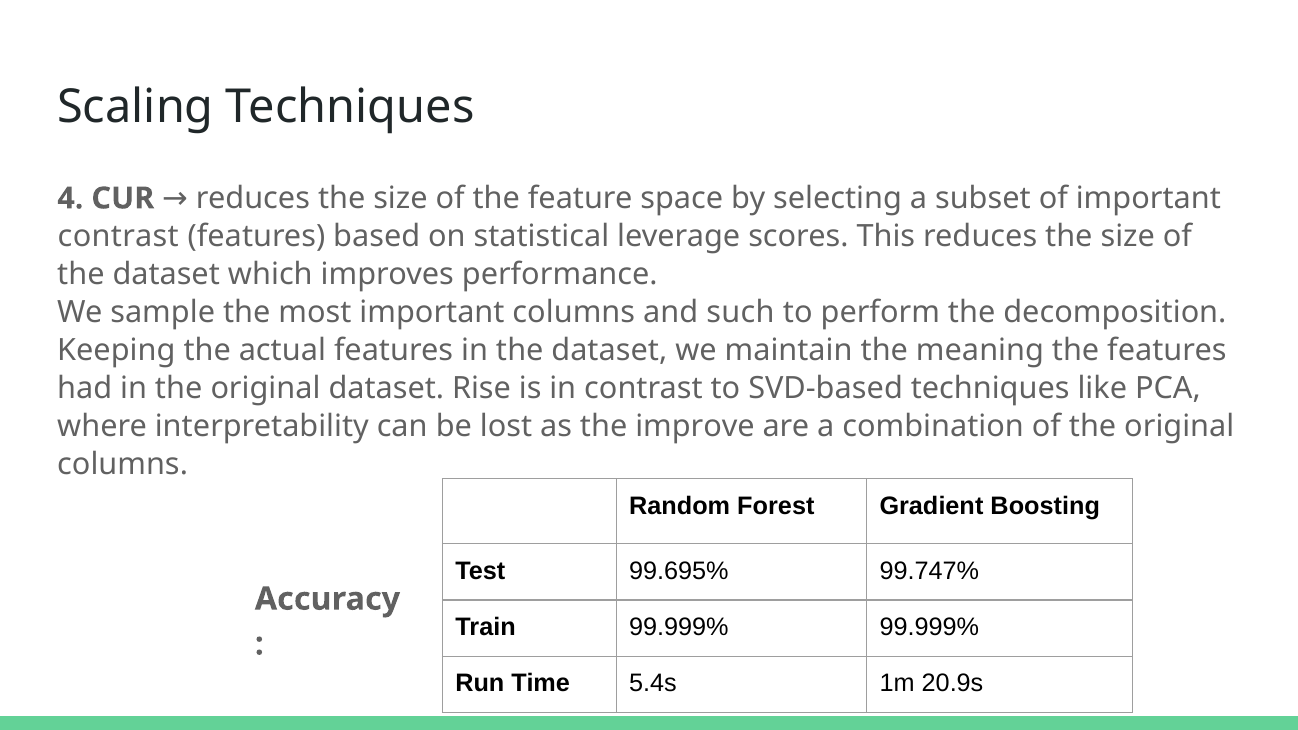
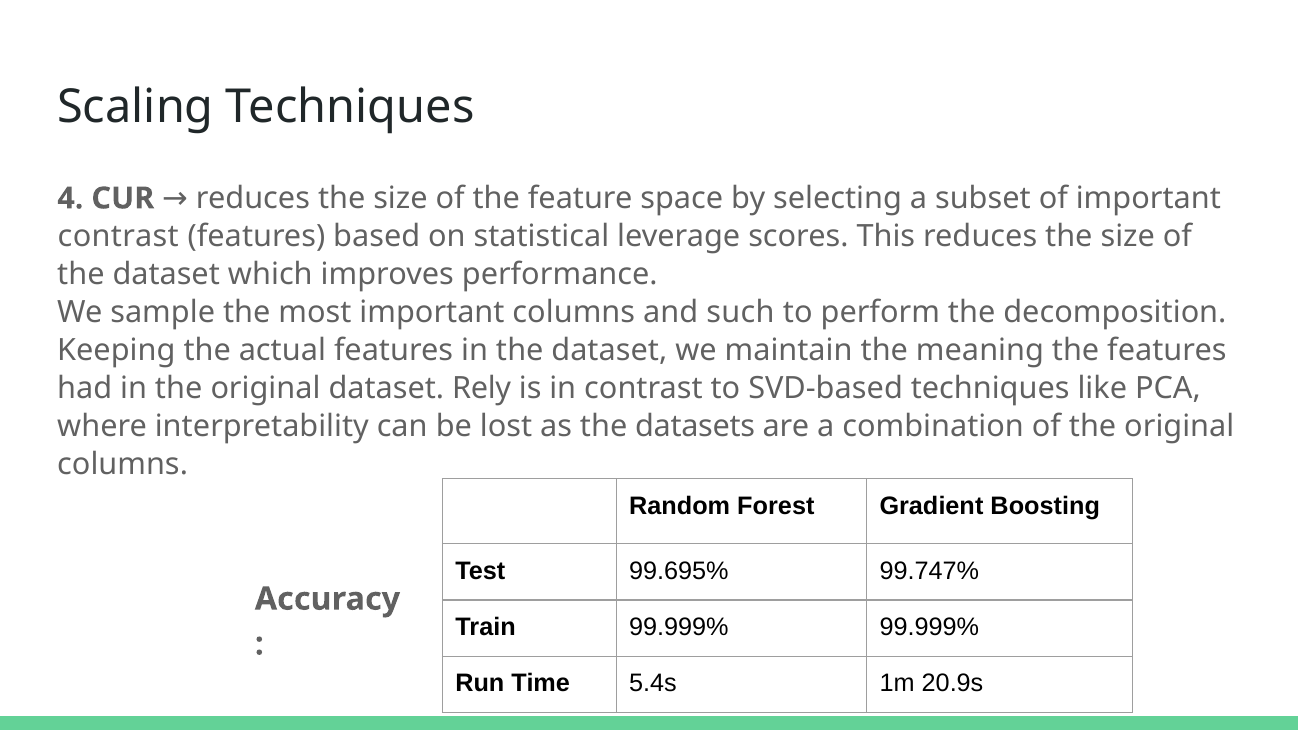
Rise: Rise -> Rely (482, 389)
improve: improve -> datasets (695, 427)
